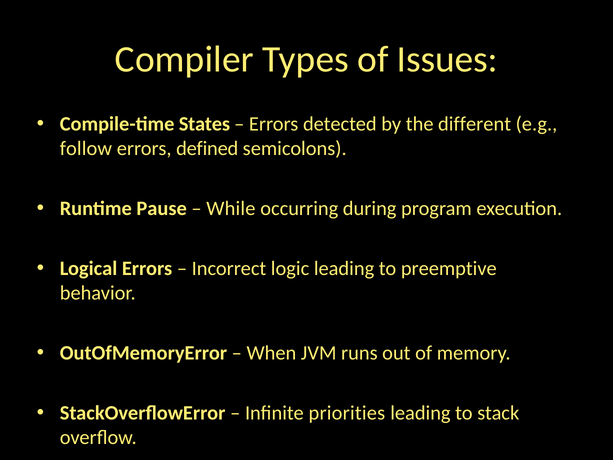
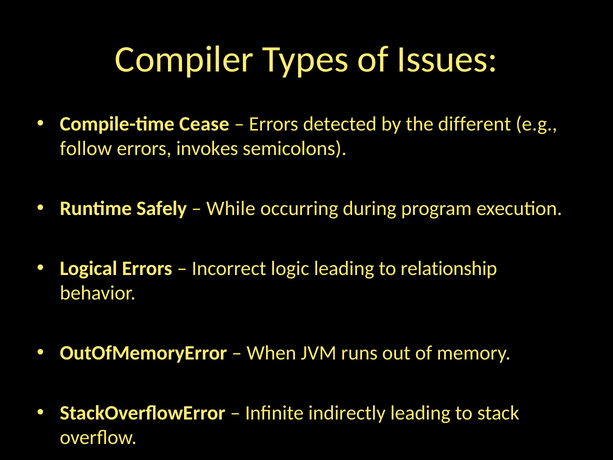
States: States -> Cease (204, 124)
defined: defined -> invokes (207, 149)
Pause: Pause -> Safely (162, 209)
preemptive: preemptive -> relationship (449, 268)
priorities: priorities -> indirectly (347, 413)
